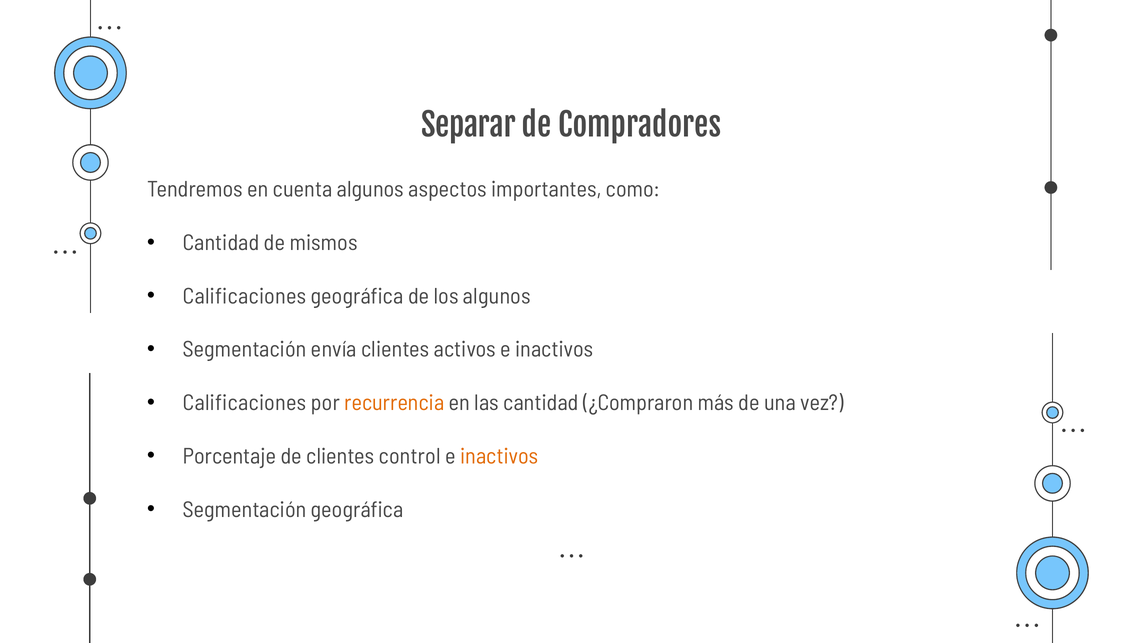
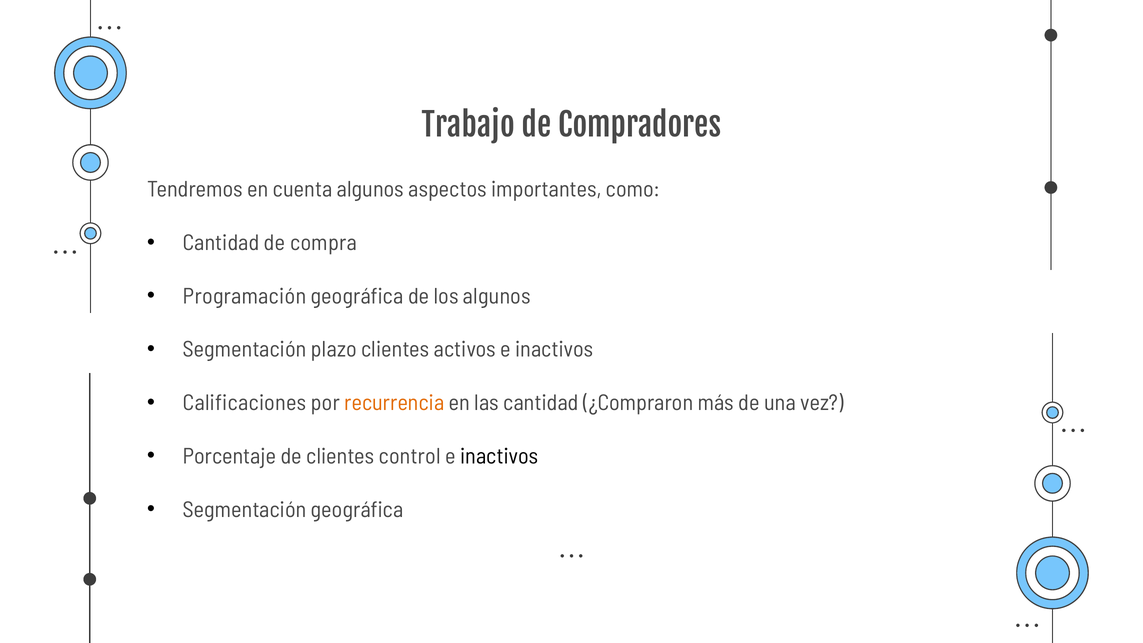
Separar: Separar -> Trabajo (468, 126)
mismos: mismos -> compra (323, 243)
Calificaciones: Calificaciones -> Programación (245, 296)
envía: envía -> plazo (334, 350)
inactivos colour: orange -> black (499, 456)
